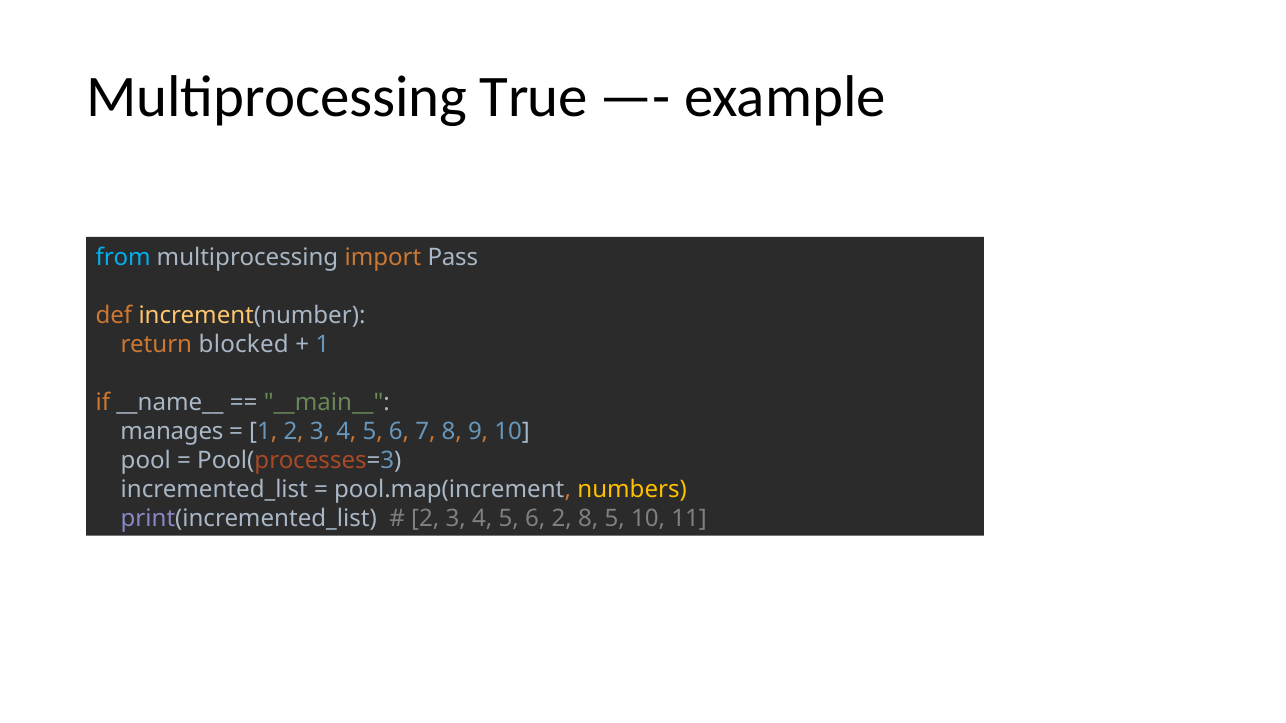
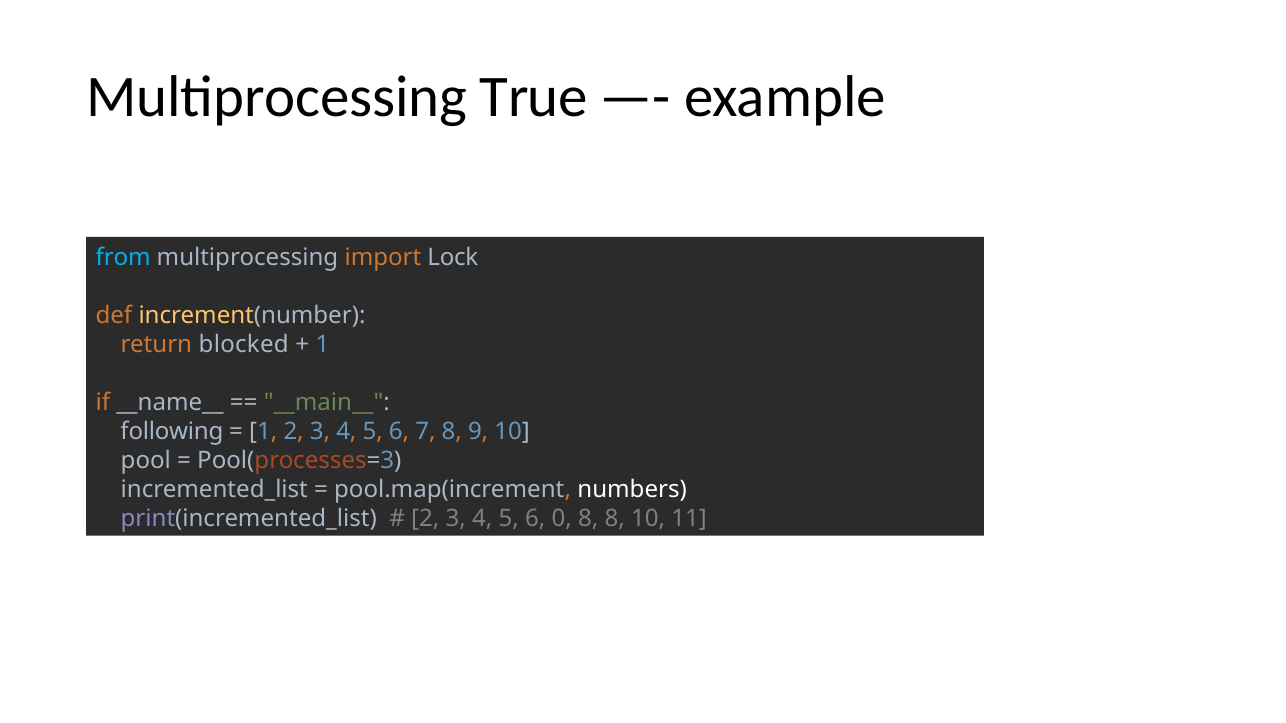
Pass: Pass -> Lock (453, 258)
manages: manages -> following (172, 432)
numbers colour: yellow -> white (632, 489)
6 2: 2 -> 0 (562, 518)
8 5: 5 -> 8 (615, 518)
